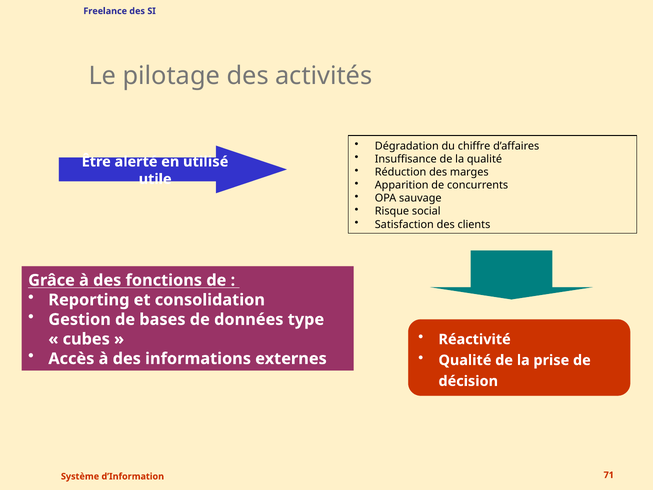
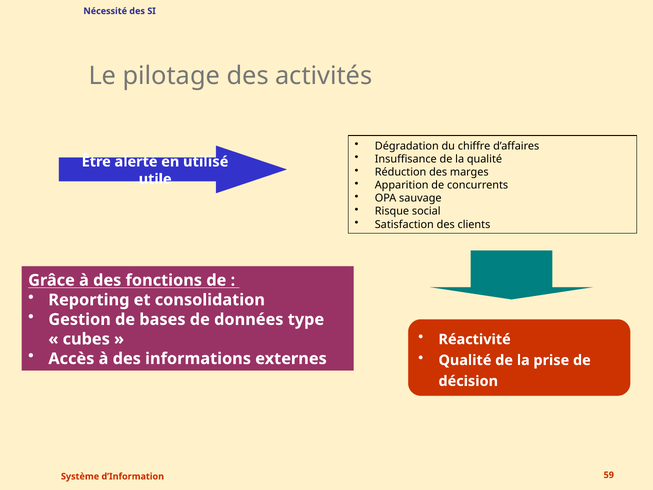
Freelance: Freelance -> Nécessité (105, 11)
71: 71 -> 59 (609, 475)
